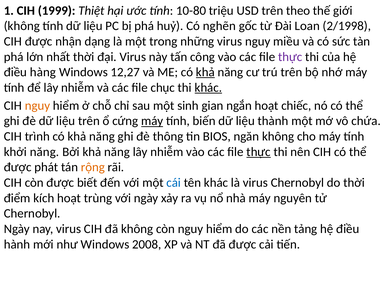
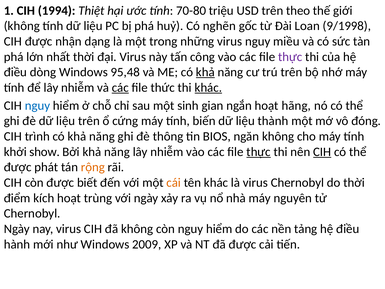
1999: 1999 -> 1994 (57, 11)
10-80: 10-80 -> 70-80 (191, 11)
2/1998: 2/1998 -> 9/1998 (347, 26)
hàng: hàng -> dòng (43, 72)
12,27: 12,27 -> 95,48 (125, 72)
các underline: none -> present (120, 88)
chục: chục -> thức (163, 88)
nguy colour: orange -> blue (37, 105)
chiếc: chiếc -> hãng (296, 105)
máy underline: present -> none (152, 121)
chứa: chứa -> đóng (366, 121)
khởi năng: năng -> show (45, 152)
CIH underline: none -> present (322, 152)
cái colour: blue -> orange (174, 182)
2008: 2008 -> 2009 (147, 244)
